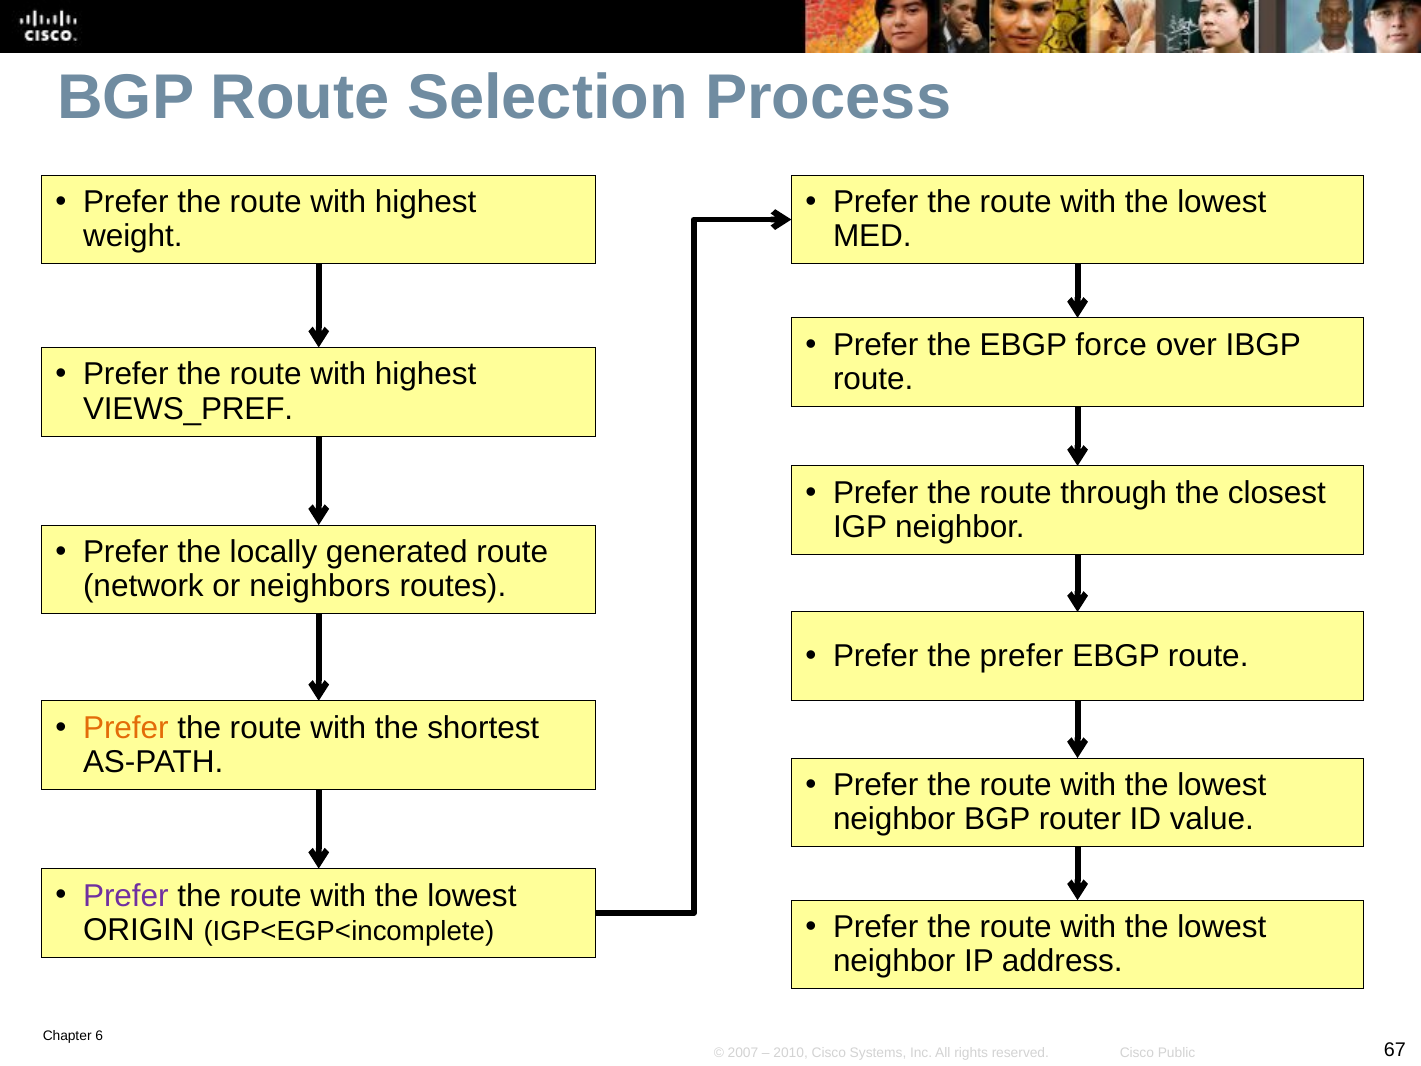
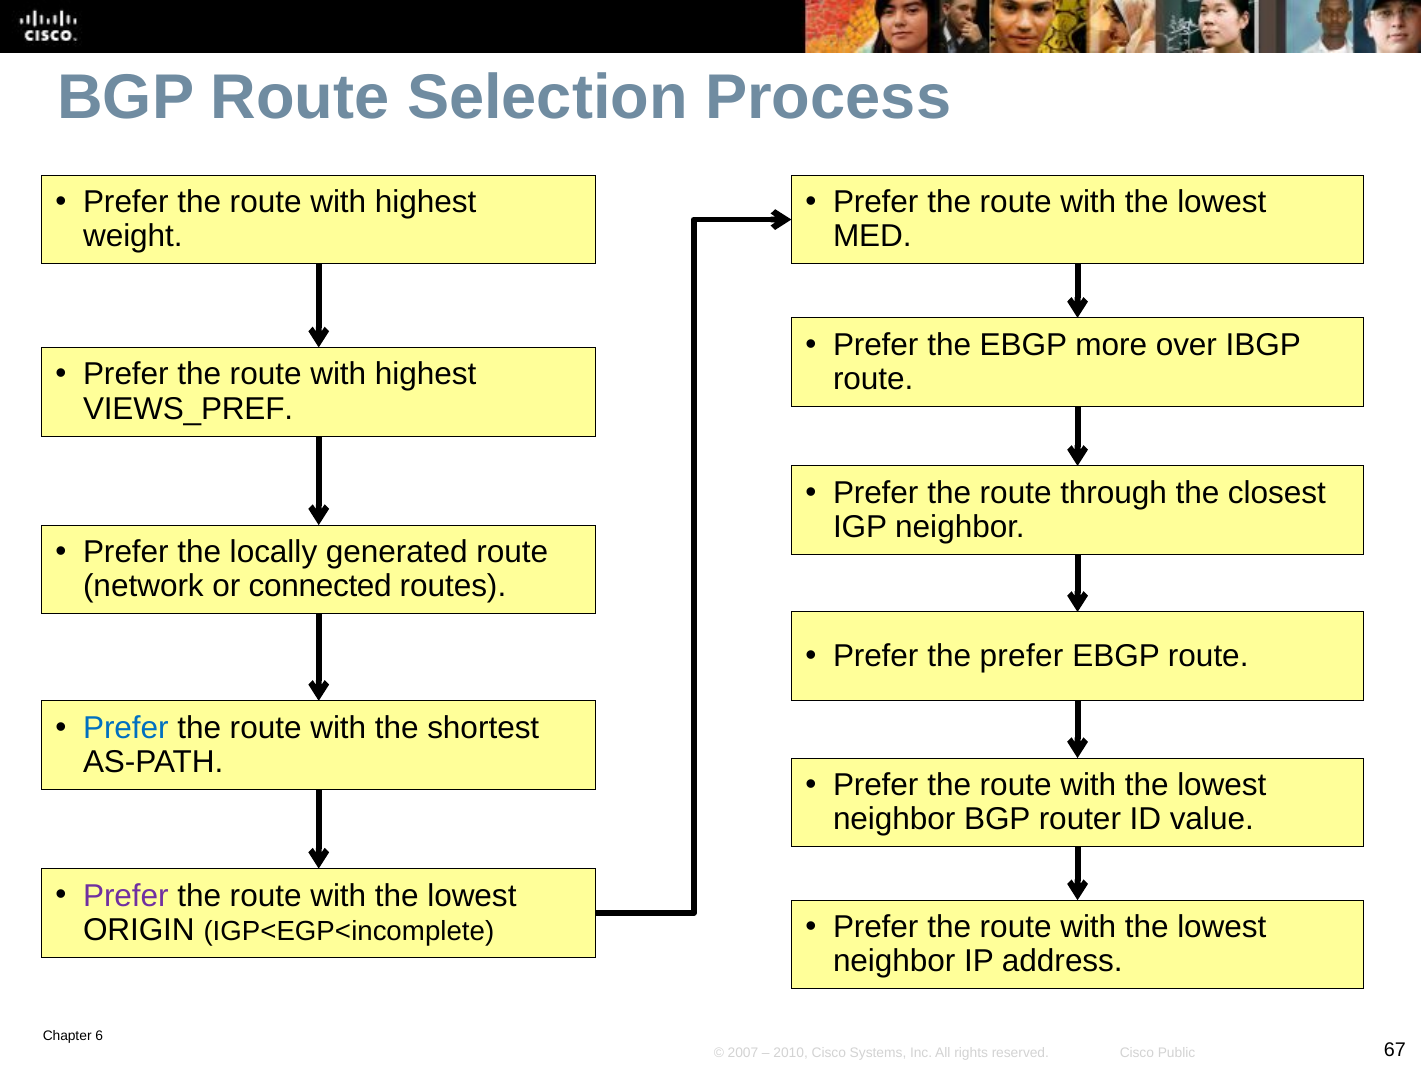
force: force -> more (1111, 345)
neighbors: neighbors -> connected (320, 586)
Prefer colour: orange -> blue (126, 728)
